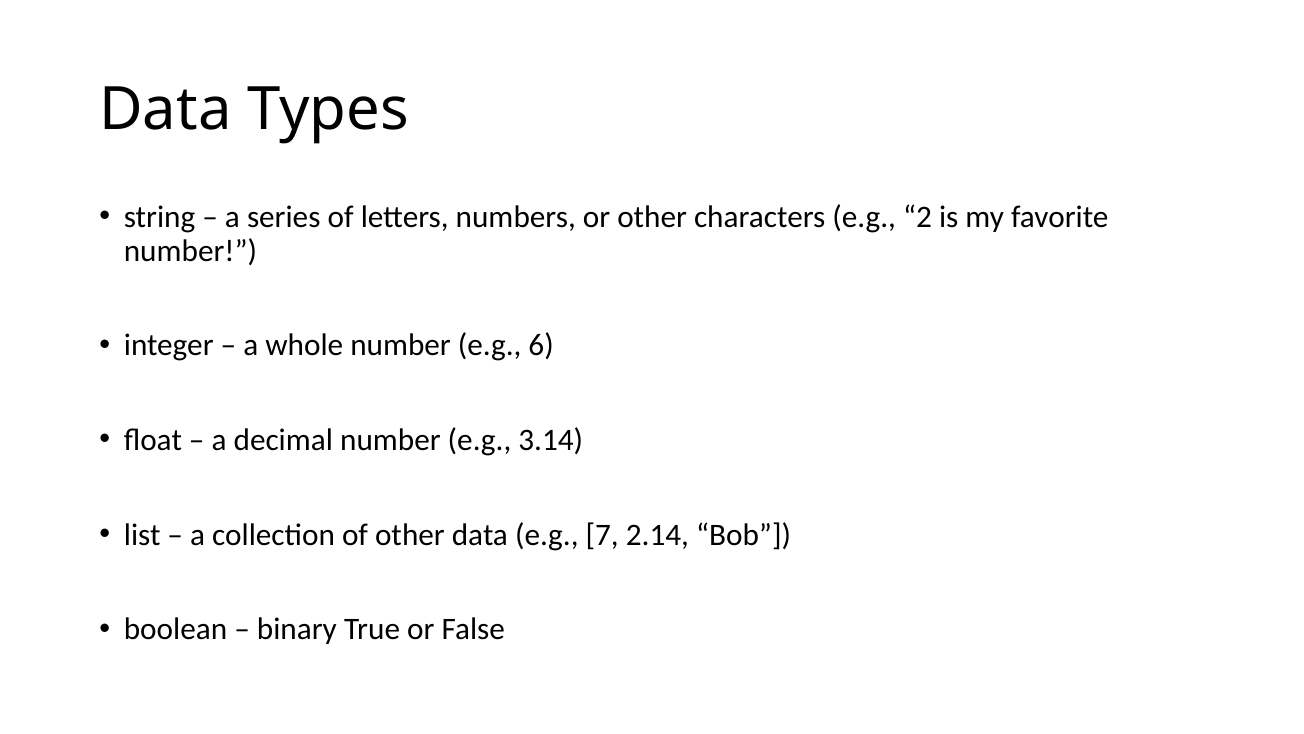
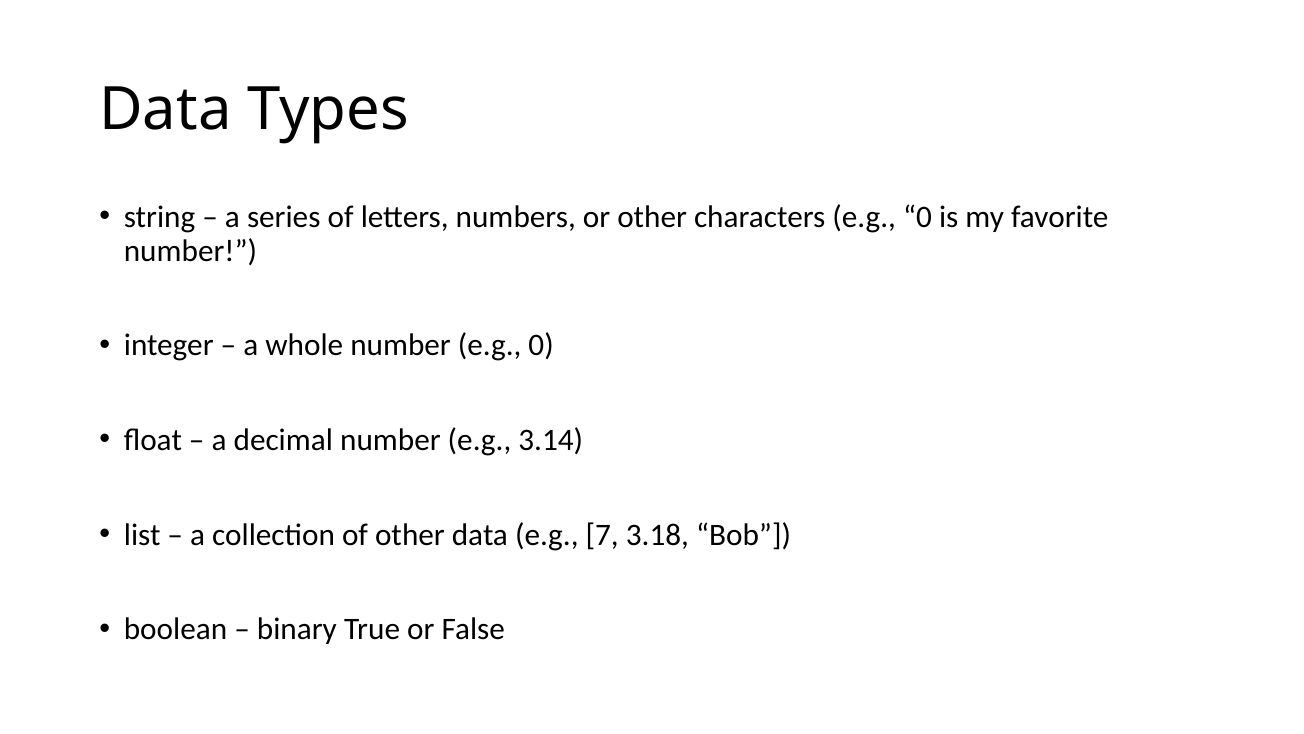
characters e.g 2: 2 -> 0 (918, 217)
number e.g 6: 6 -> 0 (541, 345)
2.14: 2.14 -> 3.18 (657, 534)
